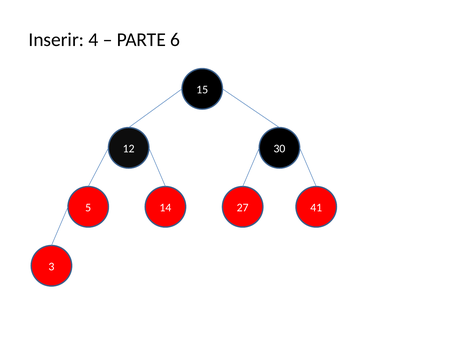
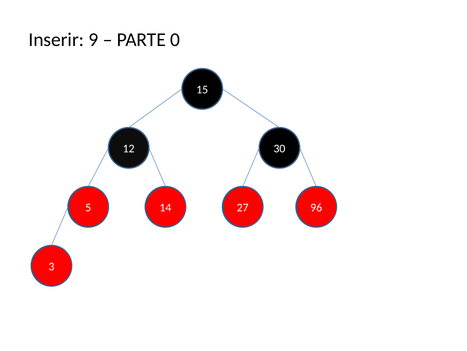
4: 4 -> 9 (93, 40)
6: 6 -> 0 (175, 40)
41: 41 -> 96 (316, 207)
